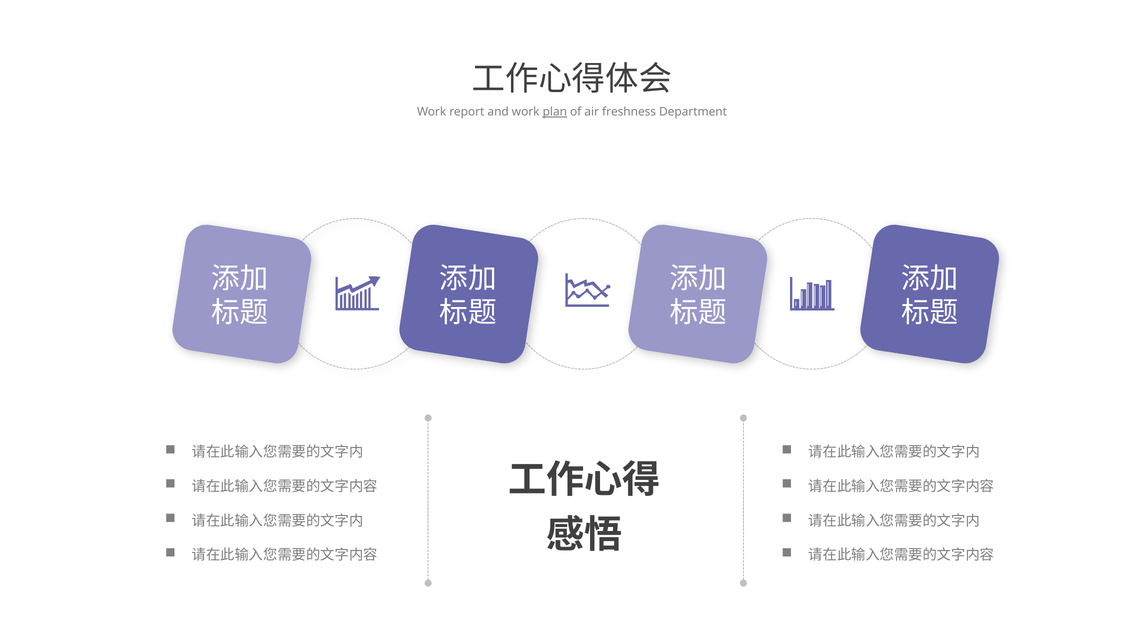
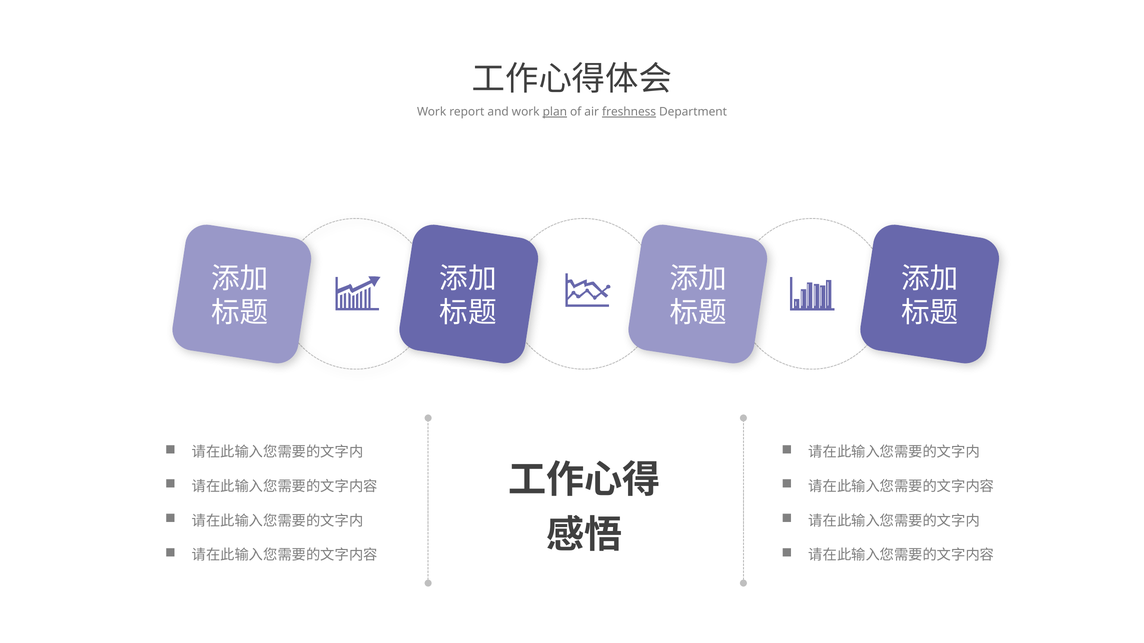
freshness underline: none -> present (629, 112)
